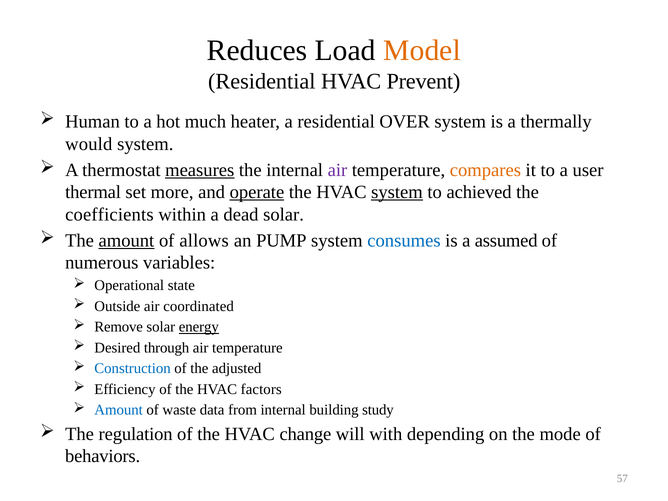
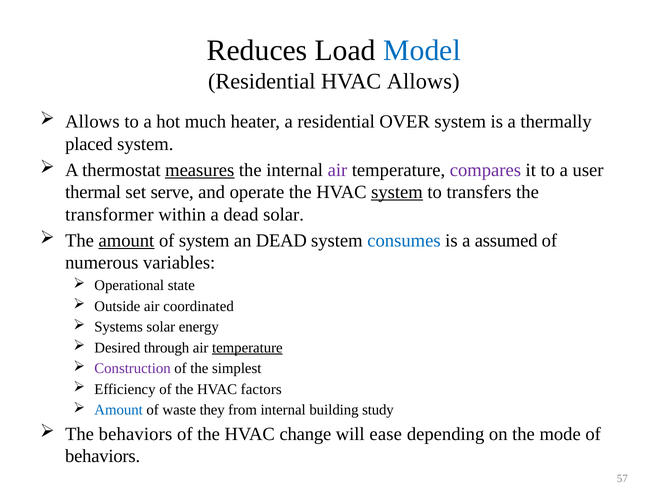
Model colour: orange -> blue (422, 51)
HVAC Prevent: Prevent -> Allows (423, 81)
Human: Human -> Allows (92, 122)
would: would -> placed (89, 144)
compares colour: orange -> purple (485, 170)
more: more -> serve (172, 192)
operate underline: present -> none (257, 192)
achieved: achieved -> transfers (479, 192)
coefficients: coefficients -> transformer (109, 214)
of allows: allows -> system (204, 241)
an PUMP: PUMP -> DEAD (281, 241)
Remove: Remove -> Systems (119, 327)
energy underline: present -> none (199, 327)
temperature underline: none -> present (247, 348)
Construction colour: blue -> purple (133, 369)
adjusted: adjusted -> simplest (237, 369)
data: data -> they (212, 410)
The regulation: regulation -> behaviors (135, 434)
with: with -> ease (386, 434)
